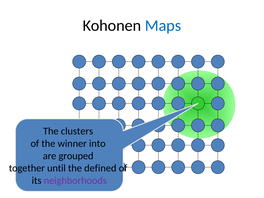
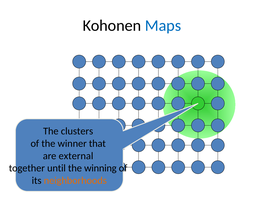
into: into -> that (97, 143)
grouped: grouped -> external (76, 156)
defined: defined -> winning (100, 168)
neighborhoods colour: purple -> orange (75, 180)
